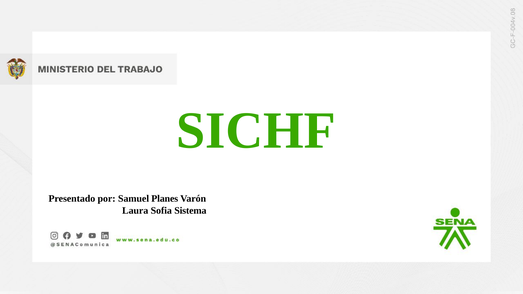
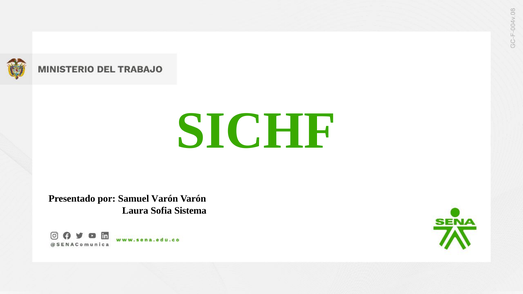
Samuel Planes: Planes -> Varón (165, 199)
